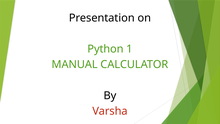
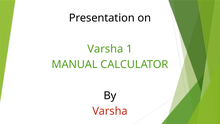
Python: Python -> Varsha (105, 49)
